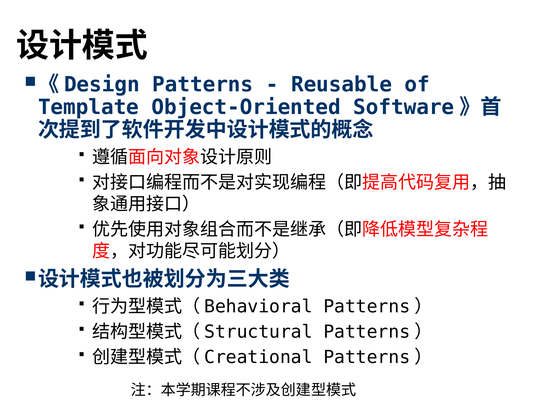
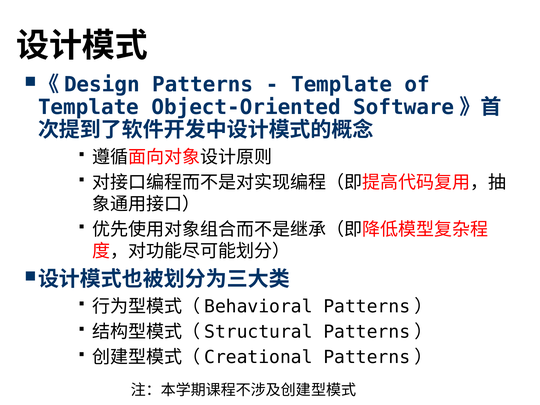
Reusable: Reusable -> Template (342, 85)
